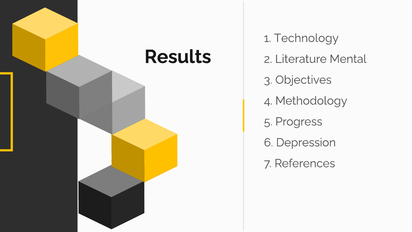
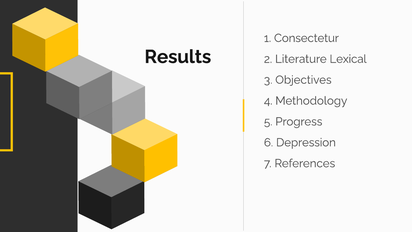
Technology: Technology -> Consectetur (306, 38)
Mental: Mental -> Lexical (348, 59)
